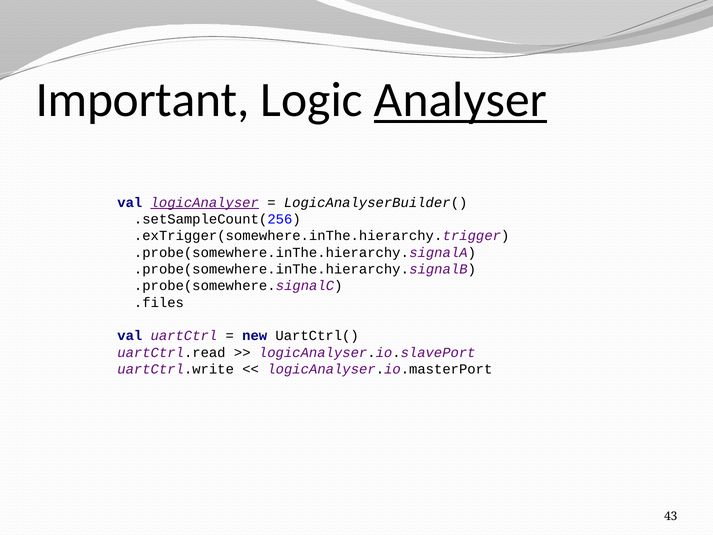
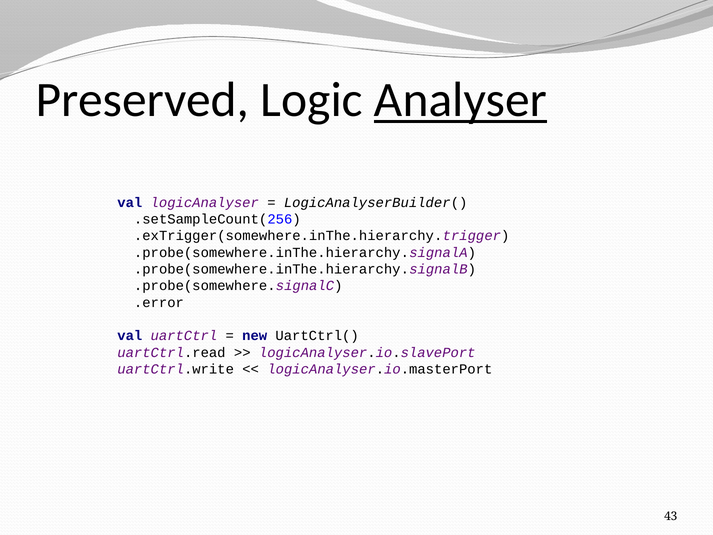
Important: Important -> Preserved (142, 100)
logicAnalyser underline: present -> none (205, 202)
.files: .files -> .error (159, 302)
